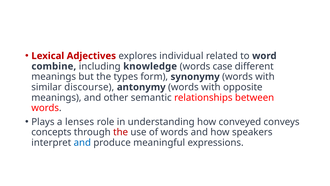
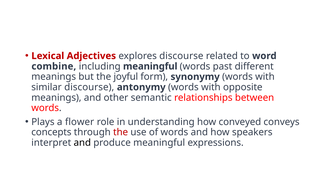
explores individual: individual -> discourse (181, 56)
including knowledge: knowledge -> meaningful (150, 66)
case: case -> past (222, 66)
types: types -> joyful (126, 77)
lenses: lenses -> flower (80, 122)
and colour: blue -> black (82, 142)
